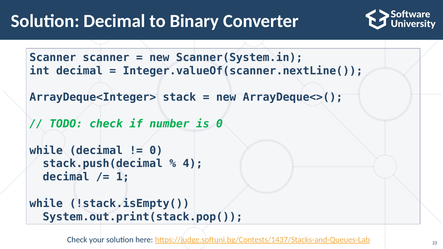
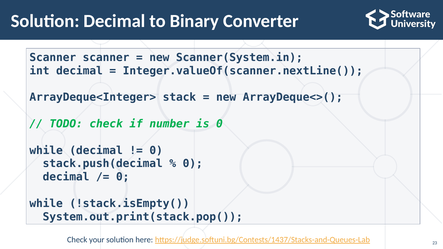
4: 4 -> 0 (193, 164)
1: 1 -> 0 (123, 177)
